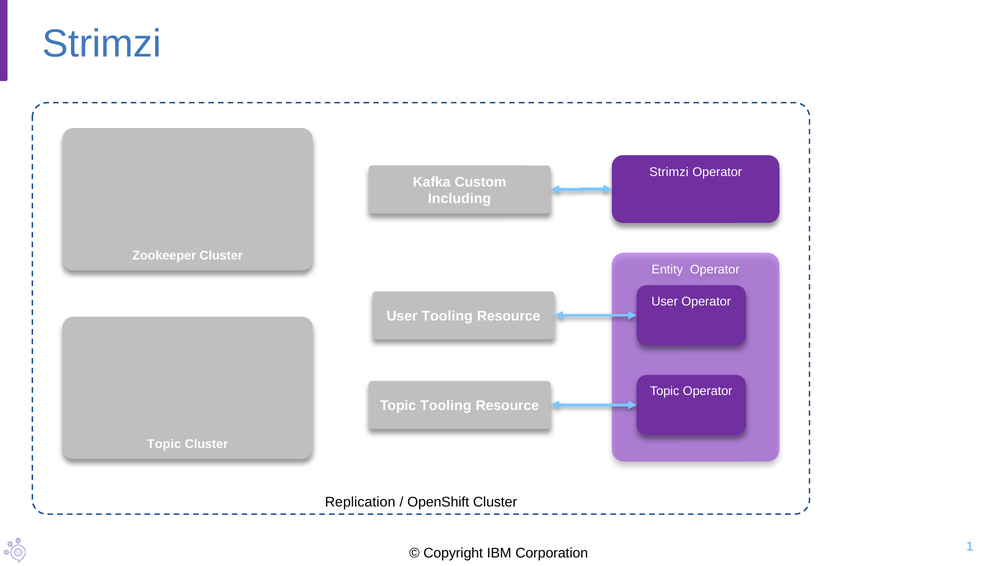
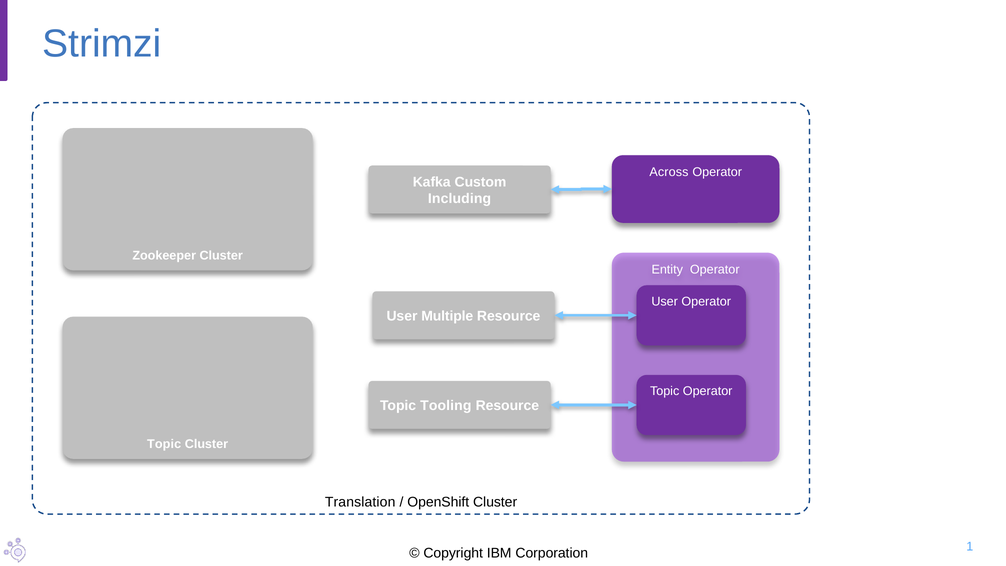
Strimzi: Strimzi -> Across (669, 172)
User Tooling: Tooling -> Multiple (447, 316)
Replication: Replication -> Translation (360, 502)
